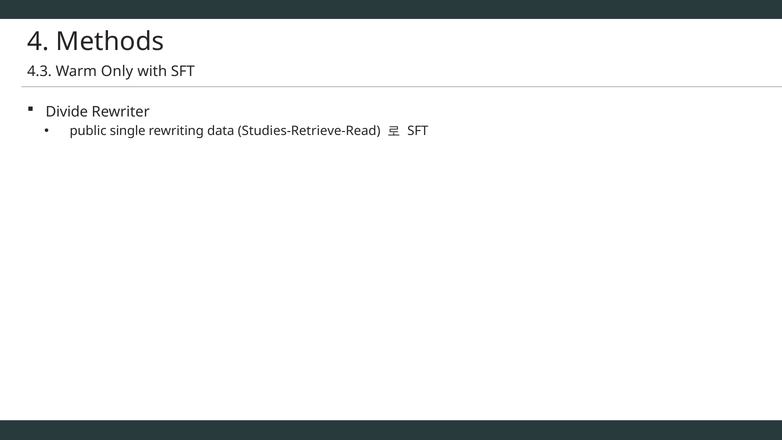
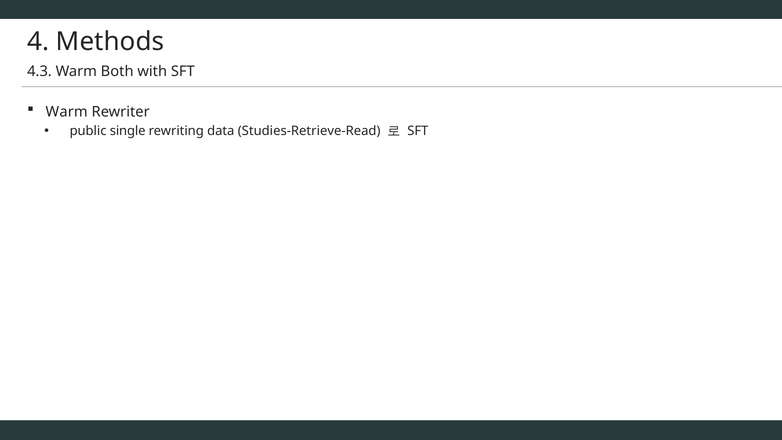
Only: Only -> Both (117, 71)
Divide: Divide -> Warm (67, 112)
